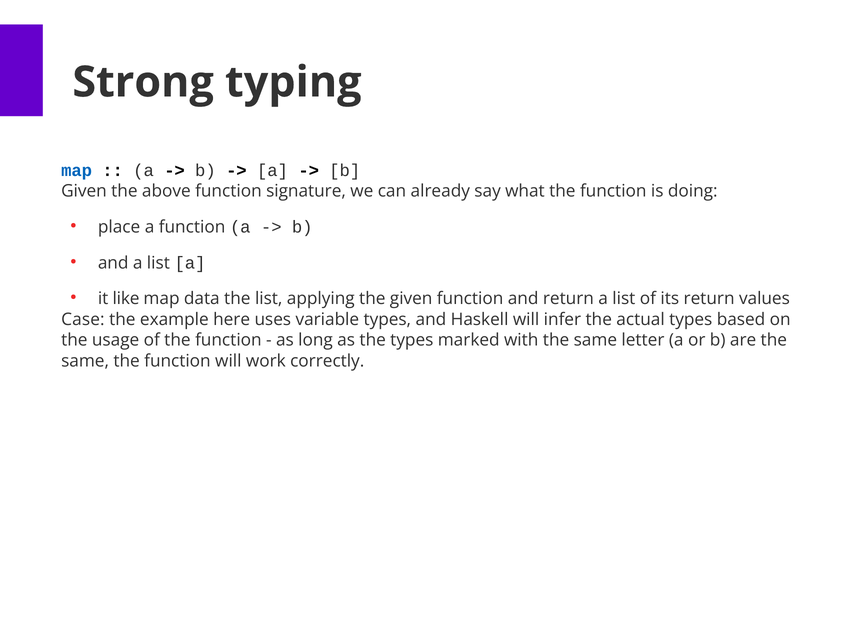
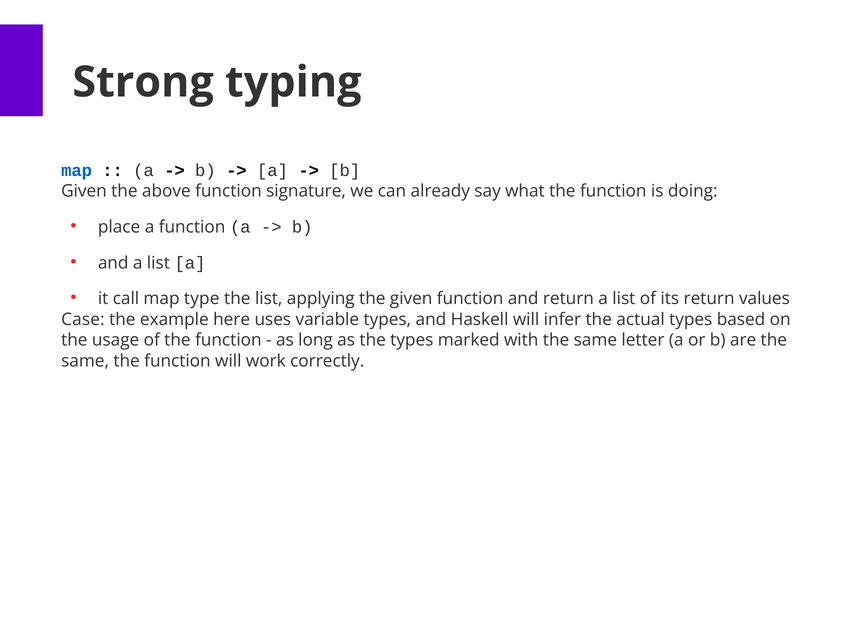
like: like -> call (126, 299)
data: data -> type (202, 299)
